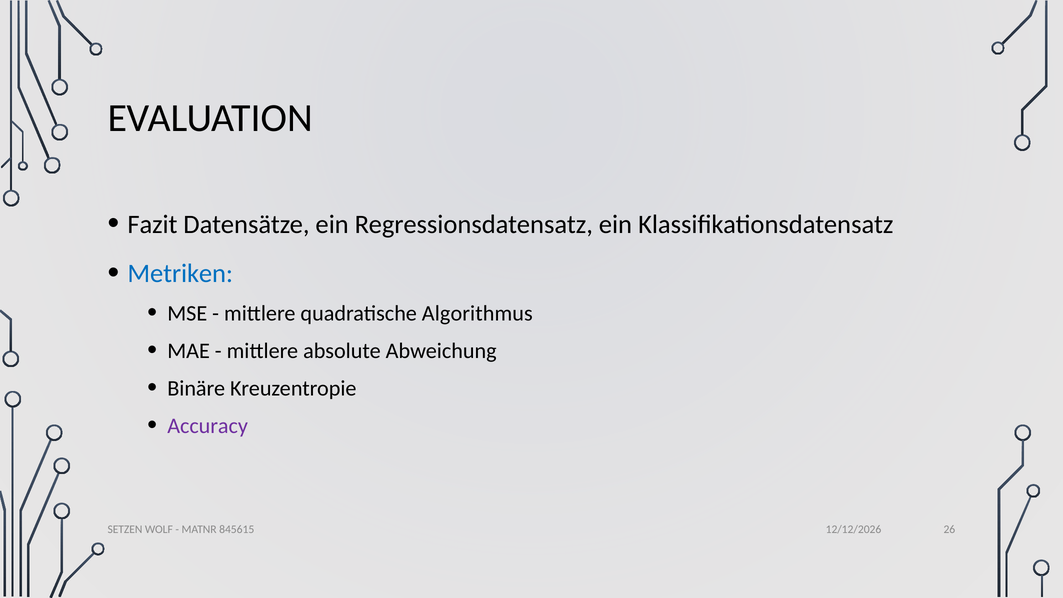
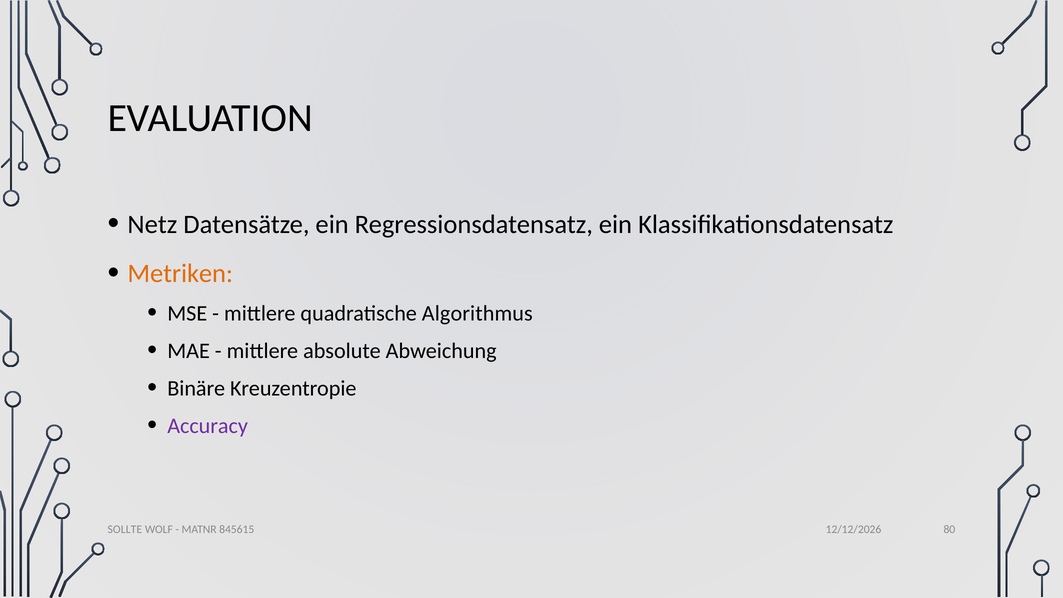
Fazit: Fazit -> Netz (152, 224)
Metriken colour: blue -> orange (180, 274)
SETZEN: SETZEN -> SOLLTE (125, 530)
26: 26 -> 80 (949, 530)
